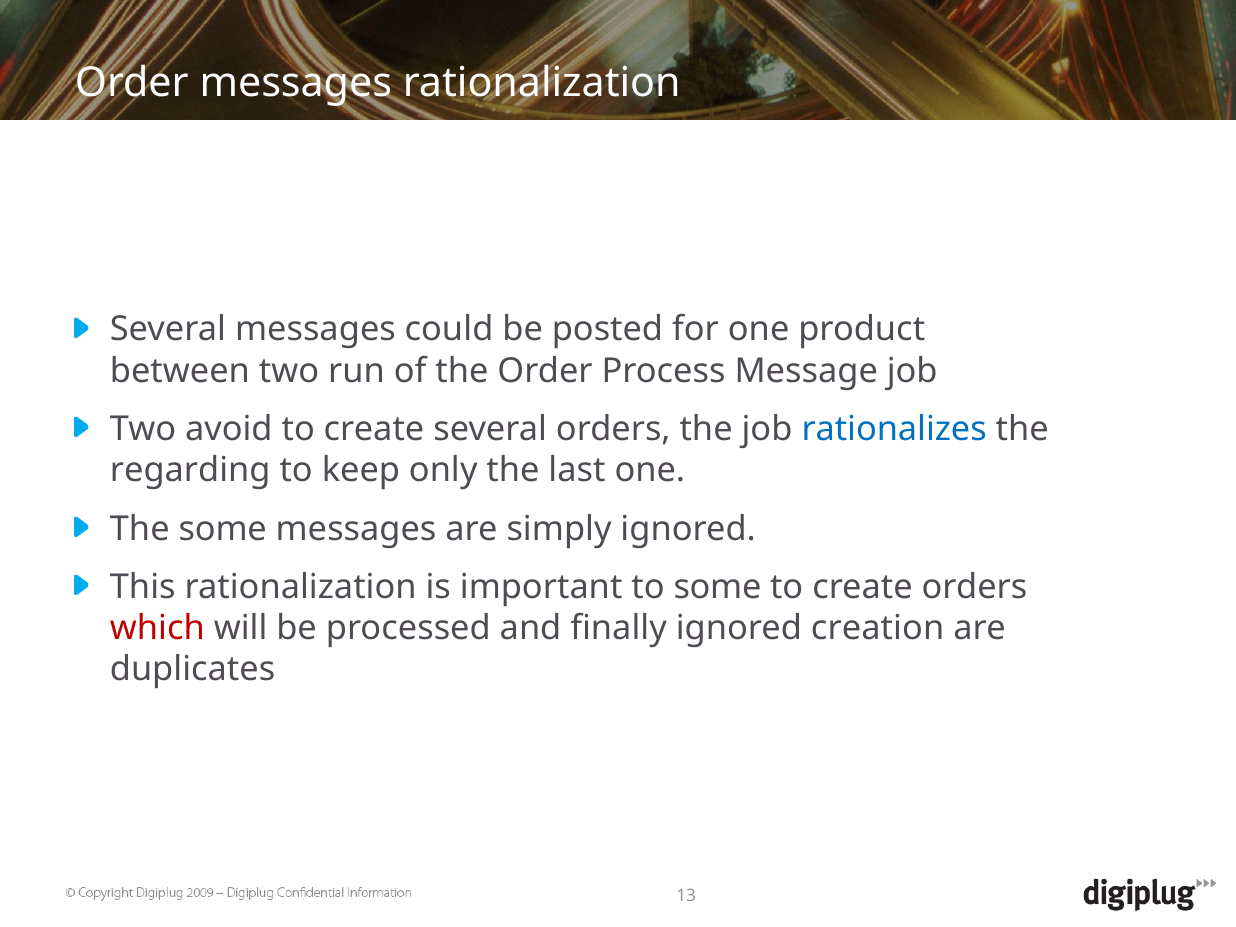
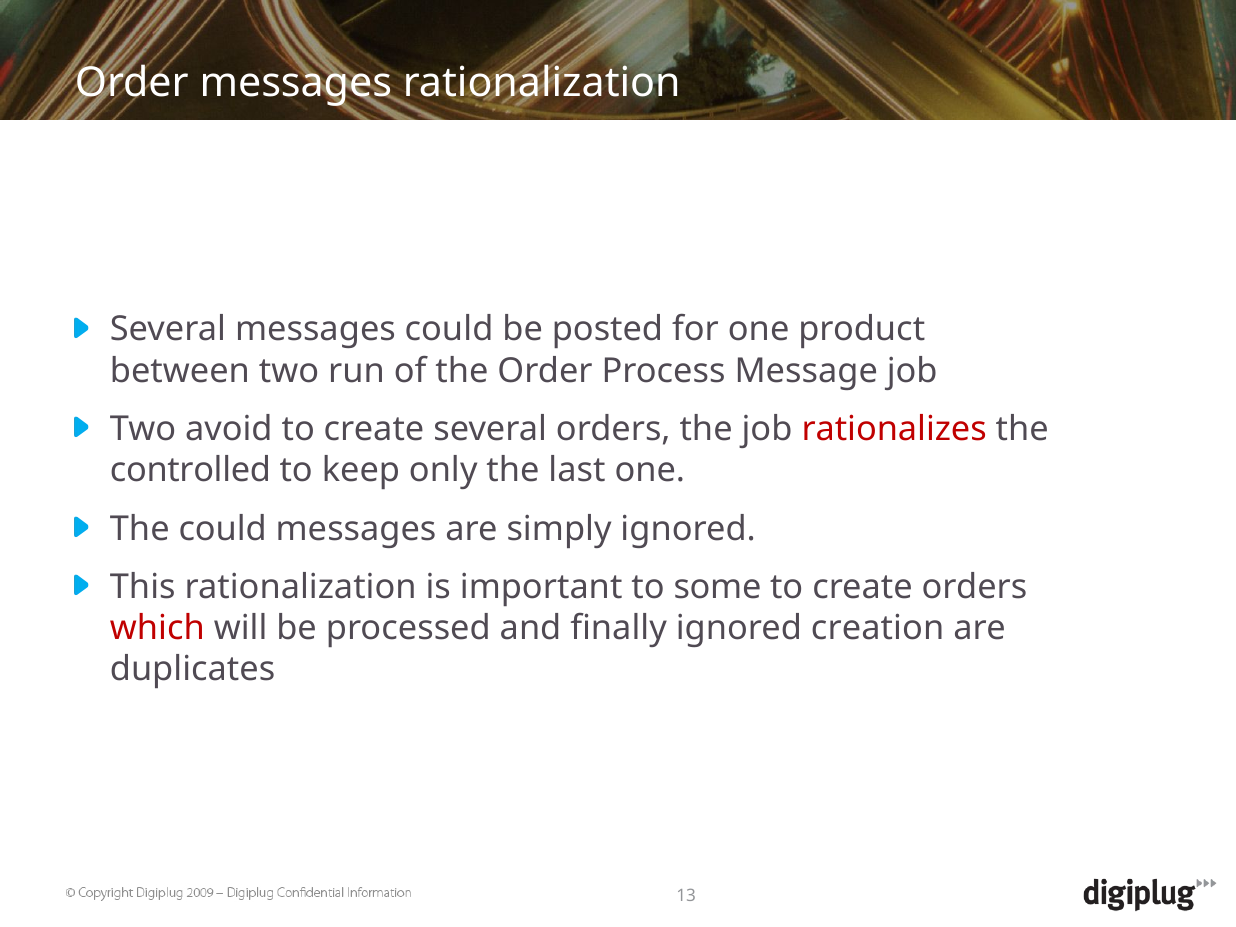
rationalizes colour: blue -> red (894, 429)
regarding: regarding -> controlled (190, 470)
The some: some -> could (223, 529)
